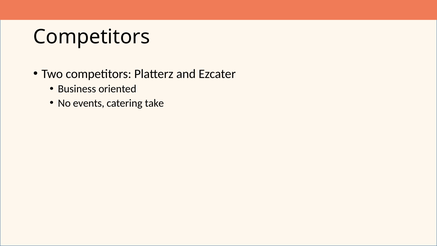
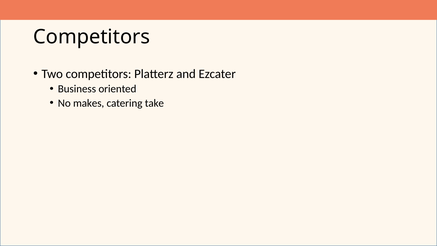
events: events -> makes (89, 103)
